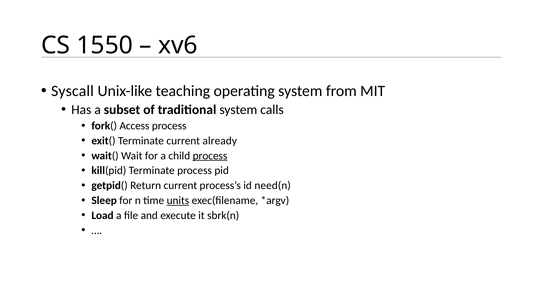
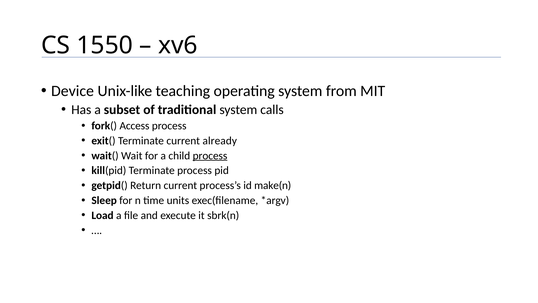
Syscall: Syscall -> Device (73, 91)
need(n: need(n -> make(n (273, 185)
units underline: present -> none (178, 200)
